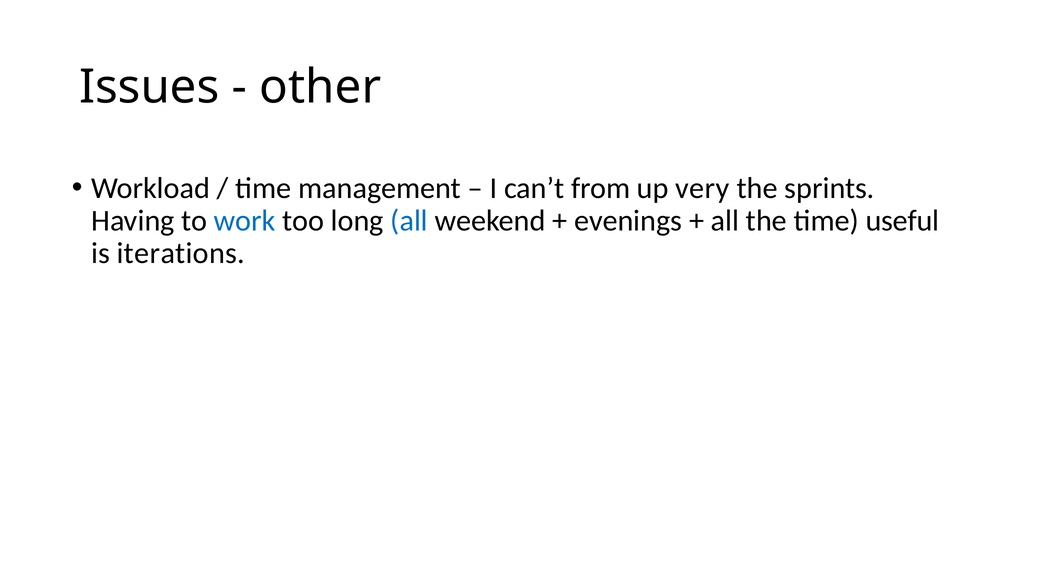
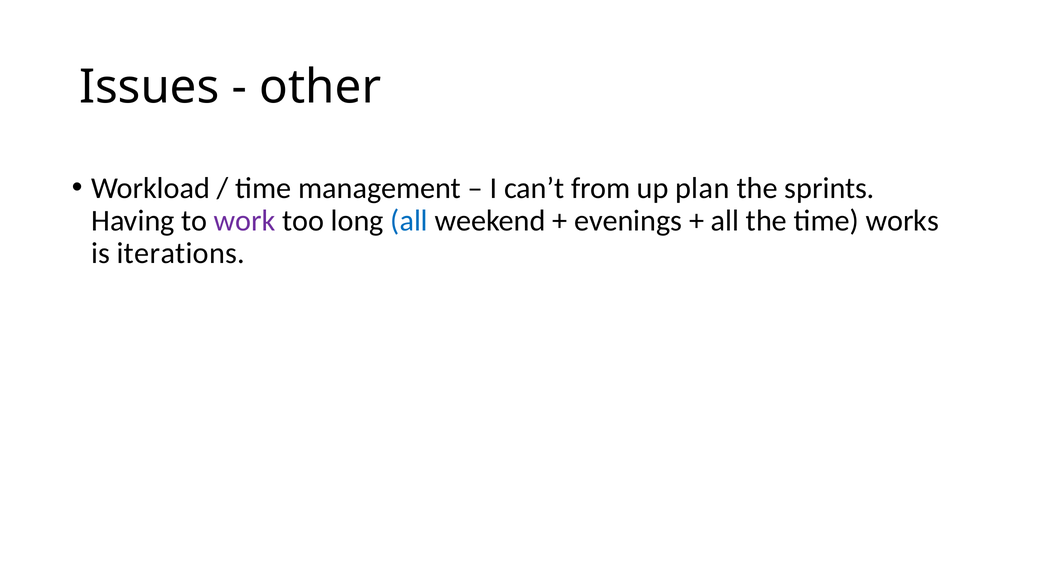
very: very -> plan (702, 188)
work colour: blue -> purple (245, 221)
useful: useful -> works (902, 221)
